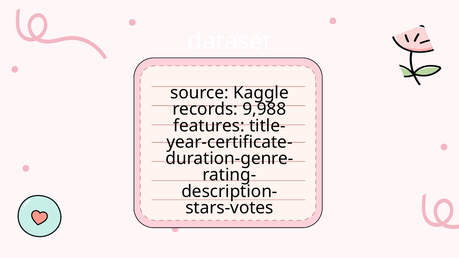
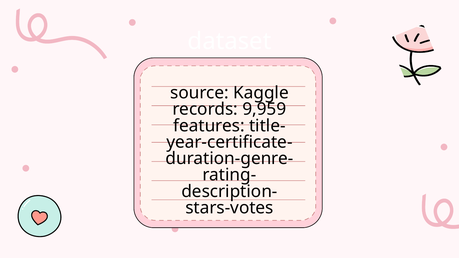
9,988: 9,988 -> 9,959 (264, 109)
